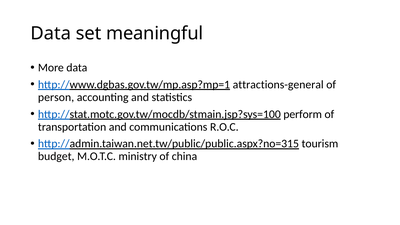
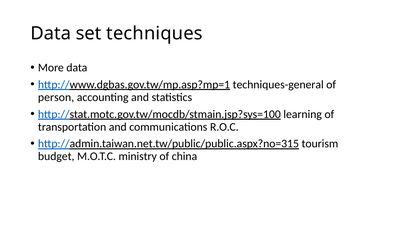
meaningful: meaningful -> techniques (154, 34)
attractions-general: attractions-general -> techniques-general (278, 85)
perform: perform -> learning (303, 114)
